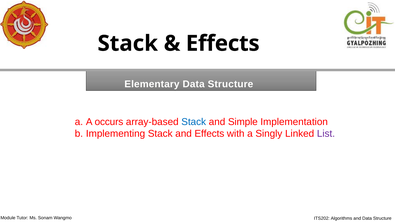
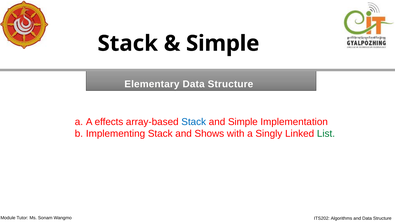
Effects: Effects -> Simple (223, 43)
occurs: occurs -> effects (109, 122)
and Effects: Effects -> Shows (209, 134)
List colour: purple -> green (326, 134)
